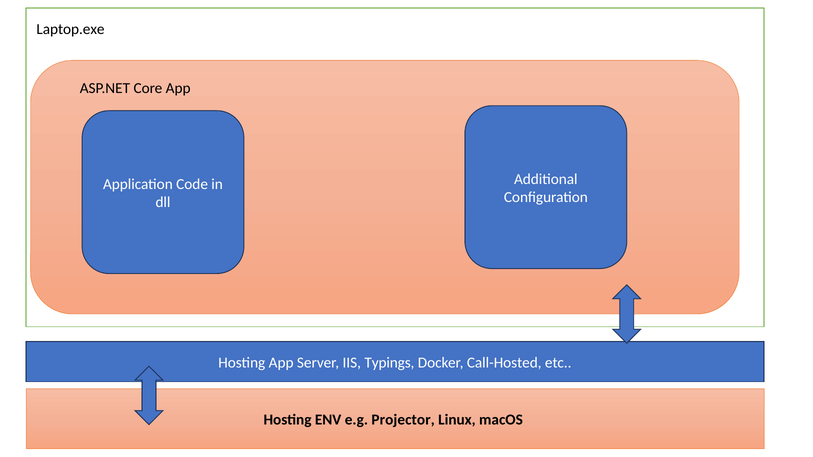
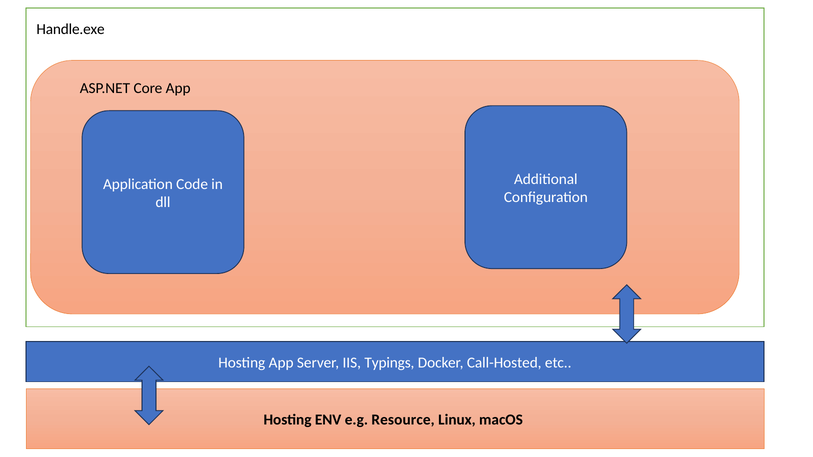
Laptop.exe: Laptop.exe -> Handle.exe (71, 29)
Projector: Projector -> Resource (403, 420)
